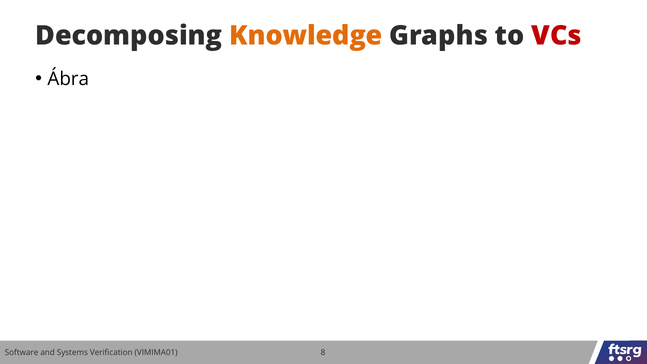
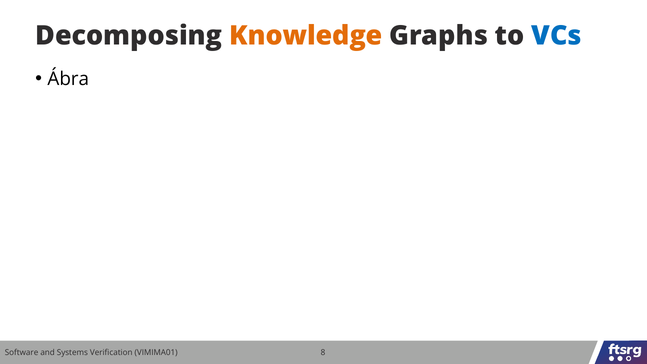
VCs colour: red -> blue (557, 36)
